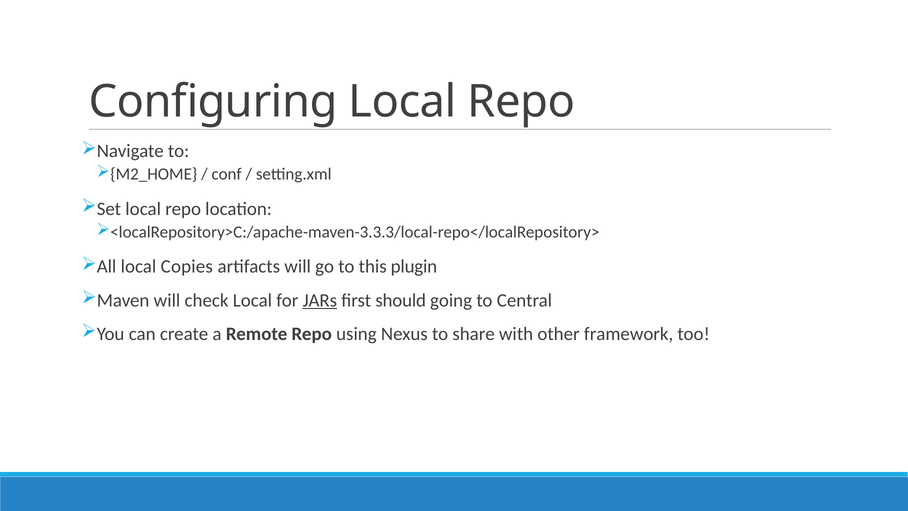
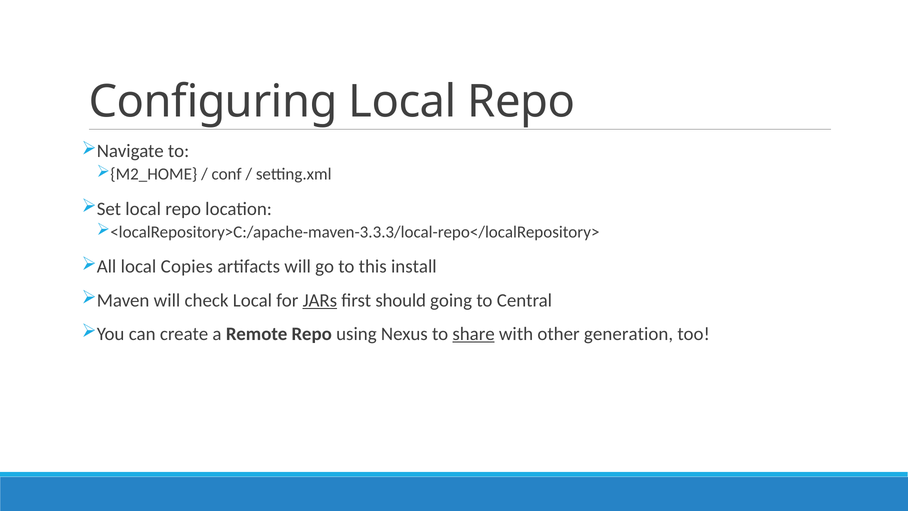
plugin: plugin -> install (414, 266)
share underline: none -> present (474, 334)
framework: framework -> generation (629, 334)
